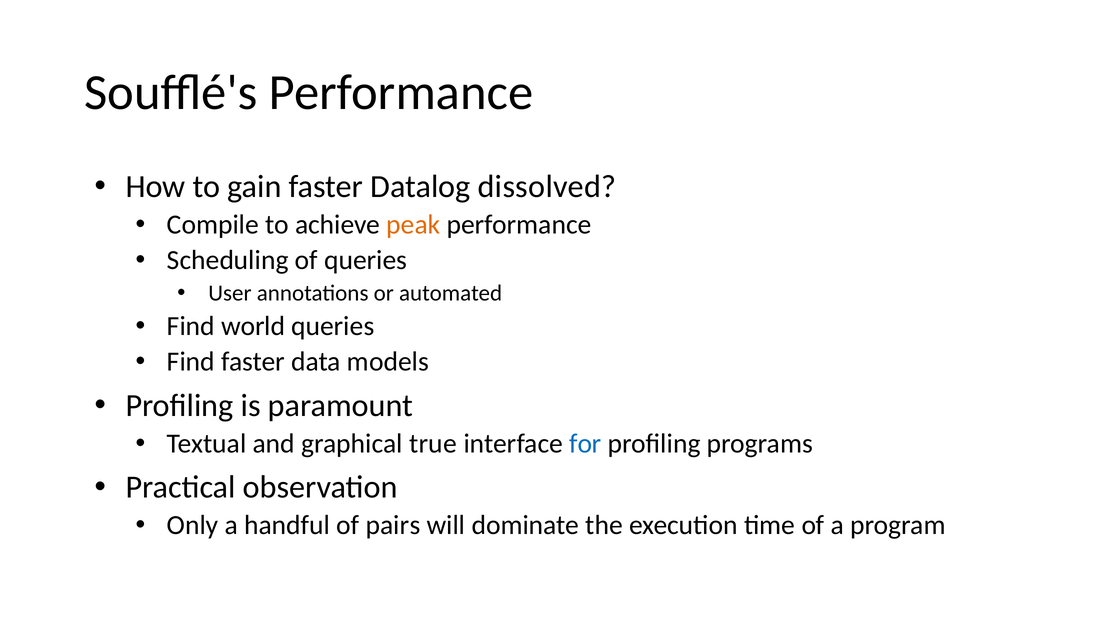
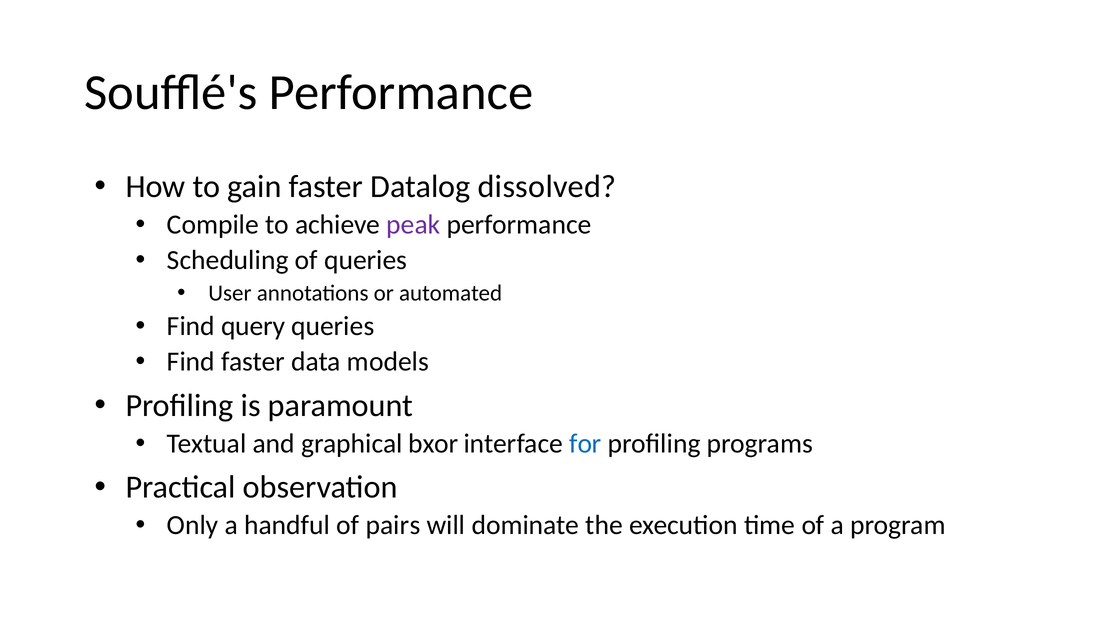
peak colour: orange -> purple (413, 225)
world: world -> query (253, 326)
true: true -> bxor (433, 444)
